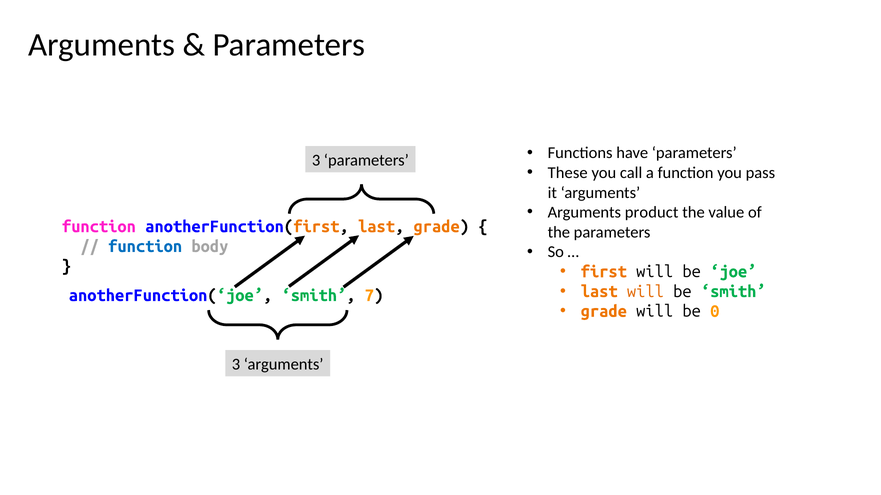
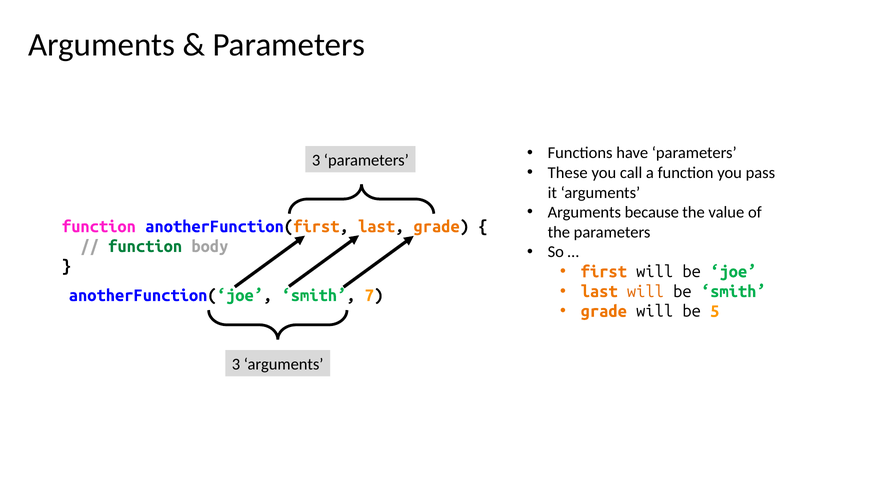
product: product -> because (652, 213)
function colour: blue -> green (145, 247)
0: 0 -> 5 (715, 312)
